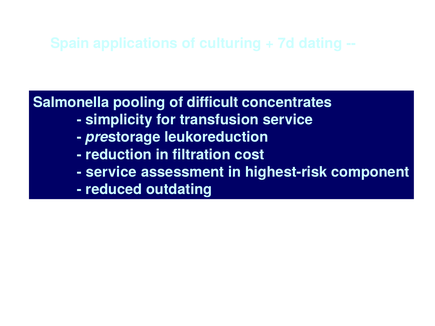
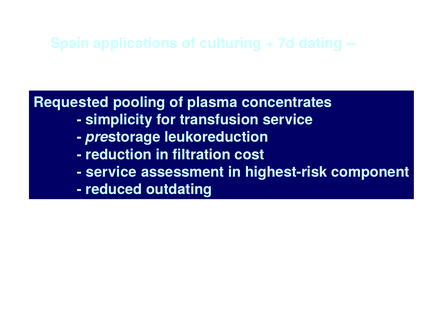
Salmonella: Salmonella -> Requested (71, 102)
difficult: difficult -> plasma (212, 102)
